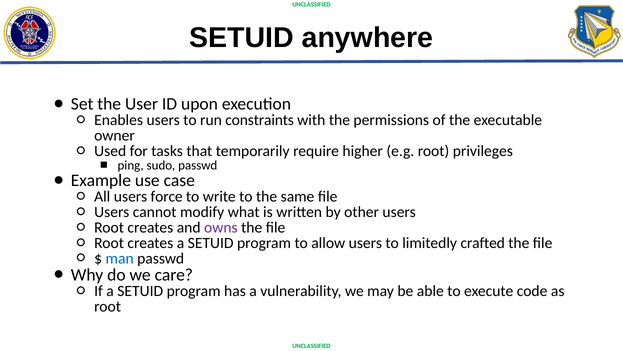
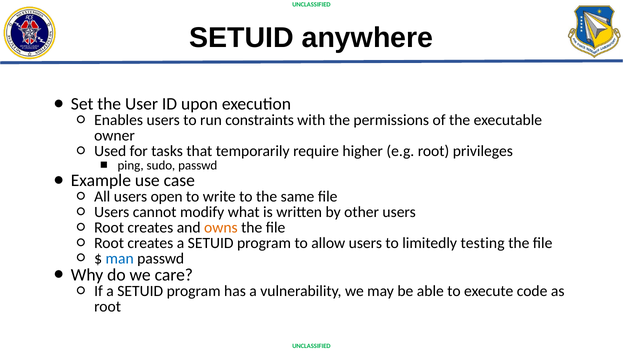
force: force -> open (167, 196)
owns colour: purple -> orange (221, 227)
crafted: crafted -> testing (483, 243)
